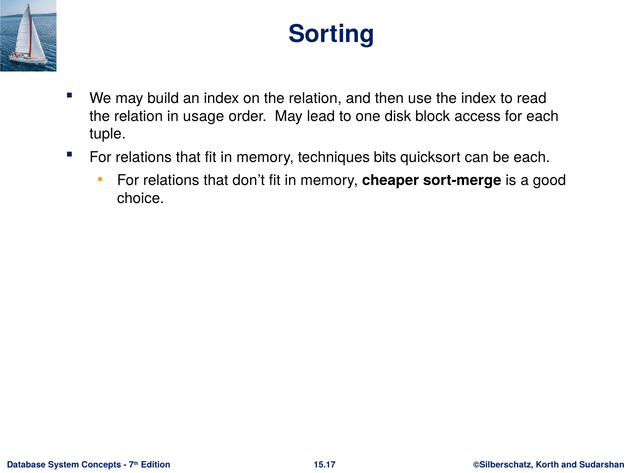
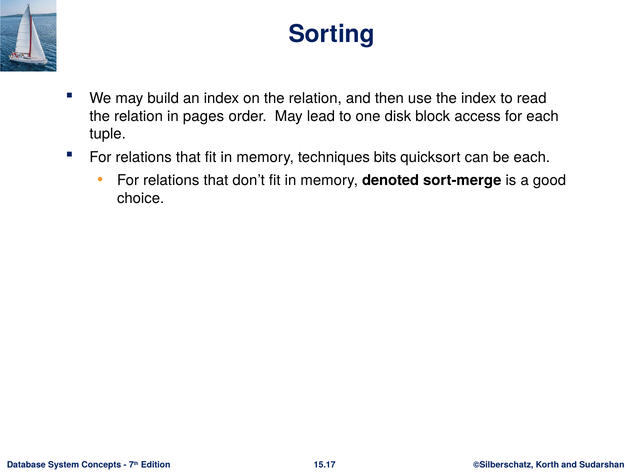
usage: usage -> pages (204, 116)
cheaper: cheaper -> denoted (391, 180)
